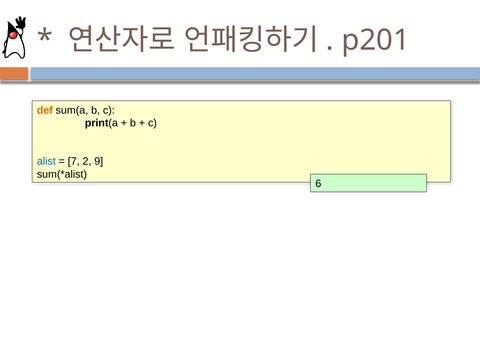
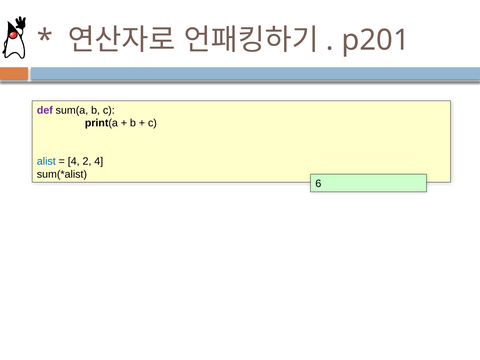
def colour: orange -> purple (45, 110)
7: 7 -> 4 (74, 161)
2 9: 9 -> 4 (99, 161)
